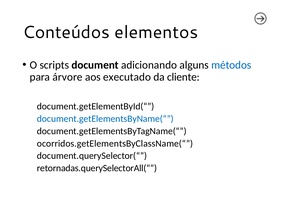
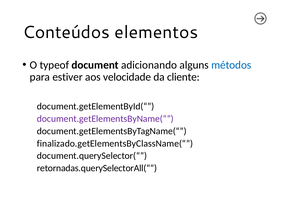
scripts: scripts -> typeof (54, 65)
árvore: árvore -> estiver (68, 77)
executado: executado -> velocidade (127, 77)
document.getElementsByName(“ colour: blue -> purple (105, 118)
ocorridos.getElementsByClassName(“: ocorridos.getElementsByClassName(“ -> finalizado.getElementsByClassName(“ (115, 143)
